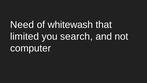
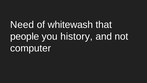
limited: limited -> people (25, 36)
search: search -> history (76, 36)
